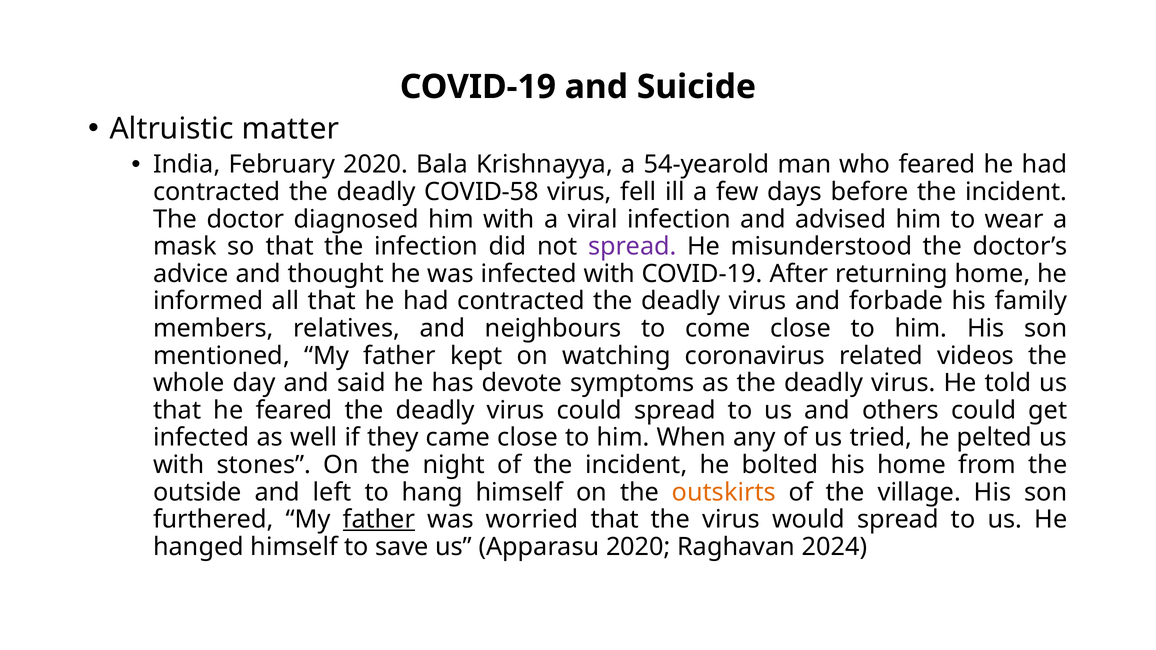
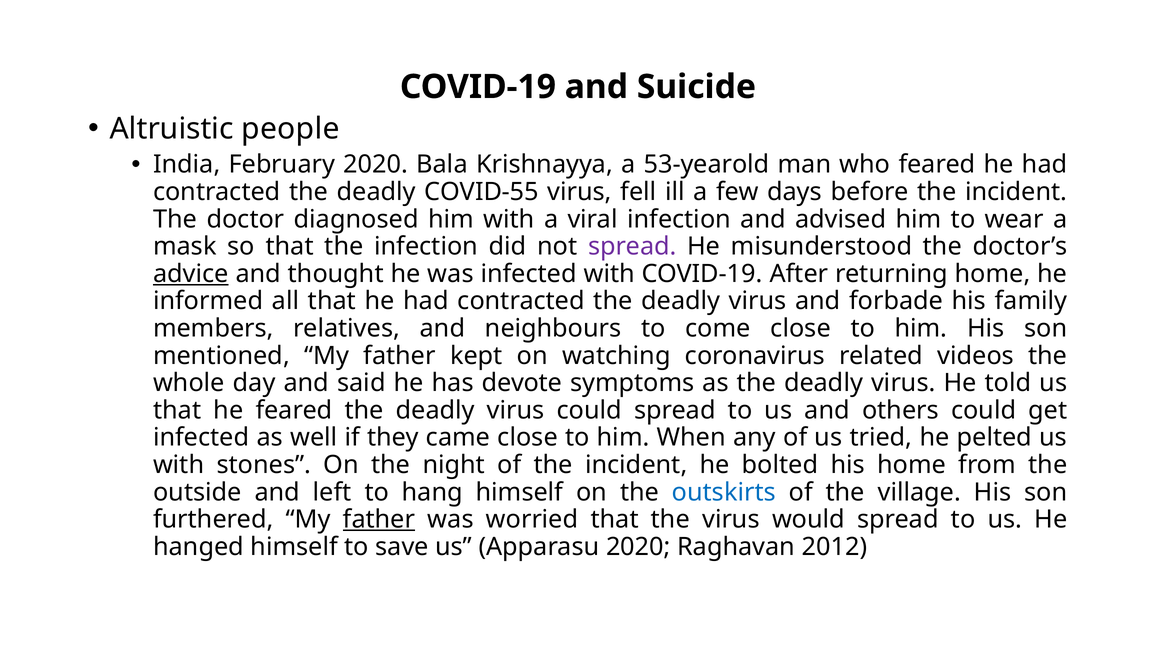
matter: matter -> people (291, 129)
54-yearold: 54-yearold -> 53-yearold (707, 165)
COVID-58: COVID-58 -> COVID-55 (482, 192)
advice underline: none -> present (191, 274)
outskirts colour: orange -> blue (724, 492)
2024: 2024 -> 2012 (834, 547)
